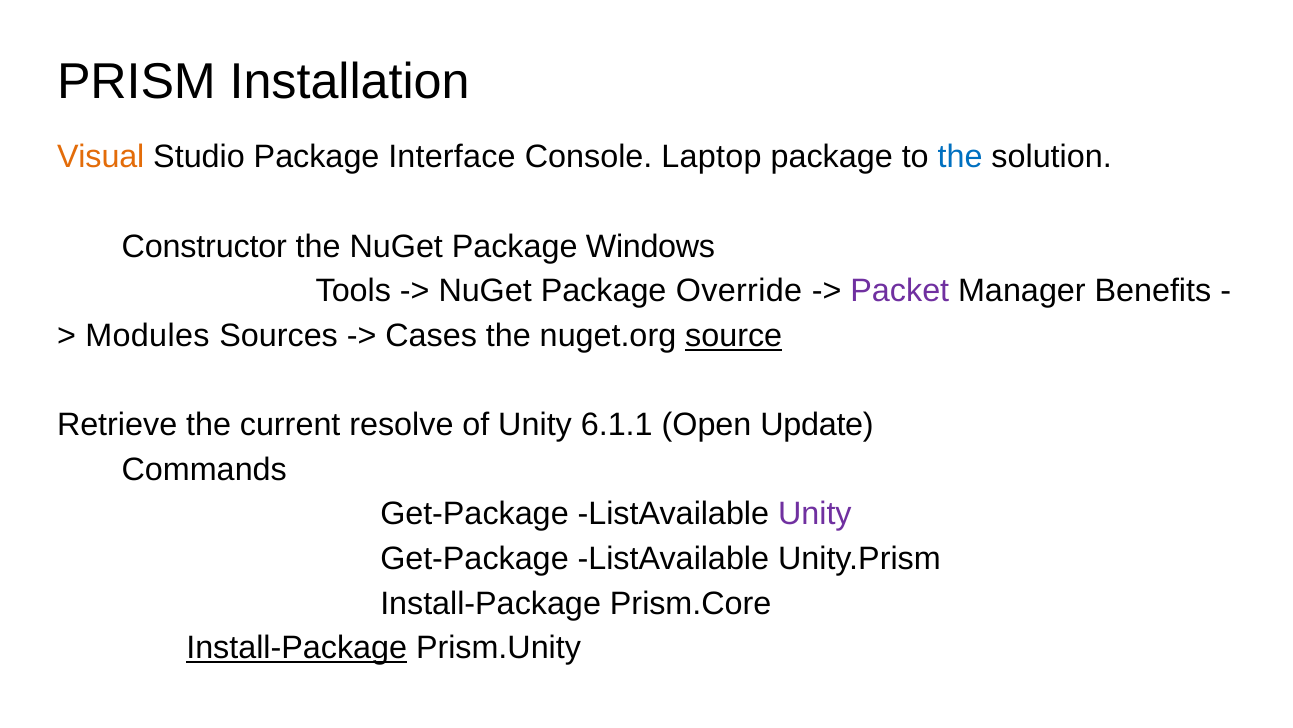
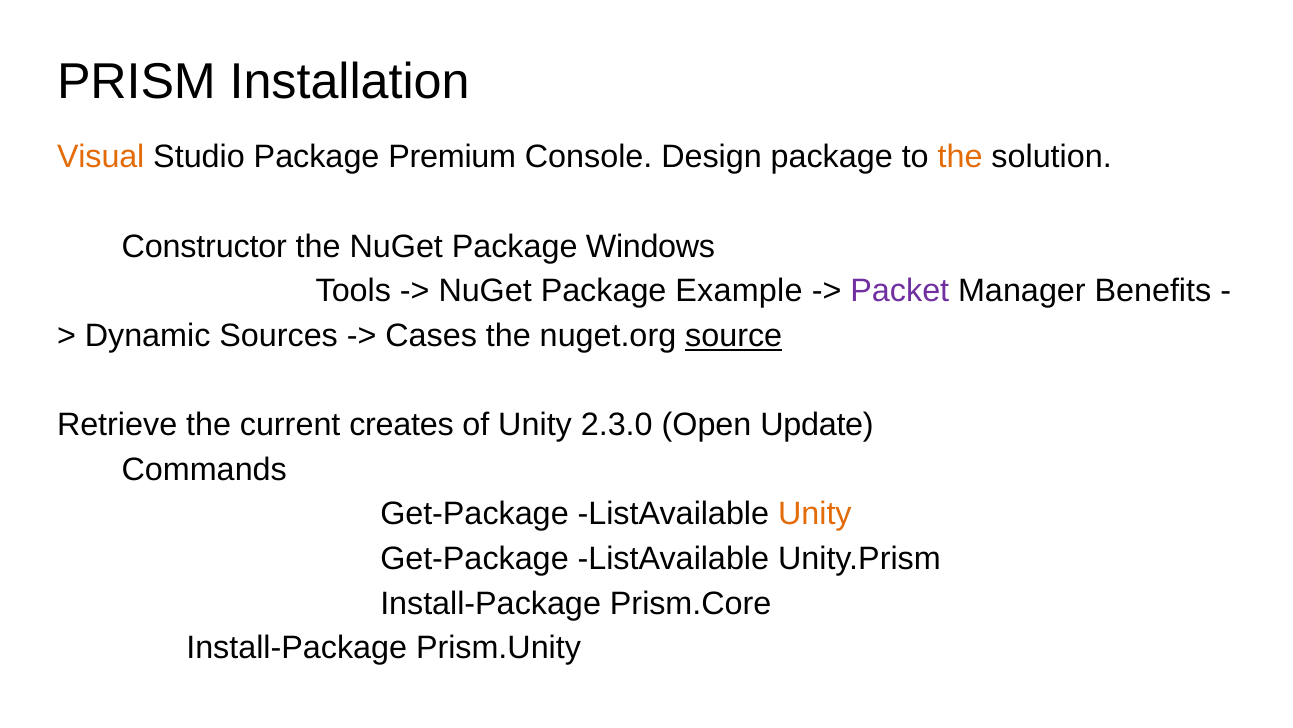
Interface: Interface -> Premium (452, 157)
Laptop: Laptop -> Design (712, 157)
the colour: blue -> orange (960, 157)
Override: Override -> Example (739, 291)
Modules: Modules -> Dynamic (148, 335)
resolve: resolve -> creates (402, 425)
6.1.1: 6.1.1 -> 2.3.0 (617, 425)
Unity colour: purple -> orange (815, 514)
Install-Package underline: present -> none (297, 647)
